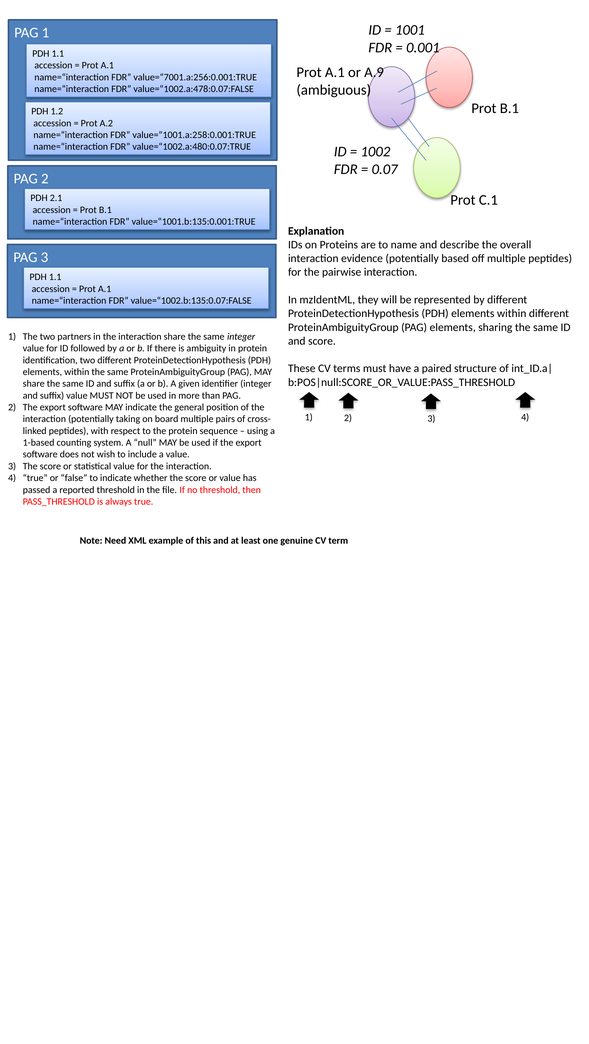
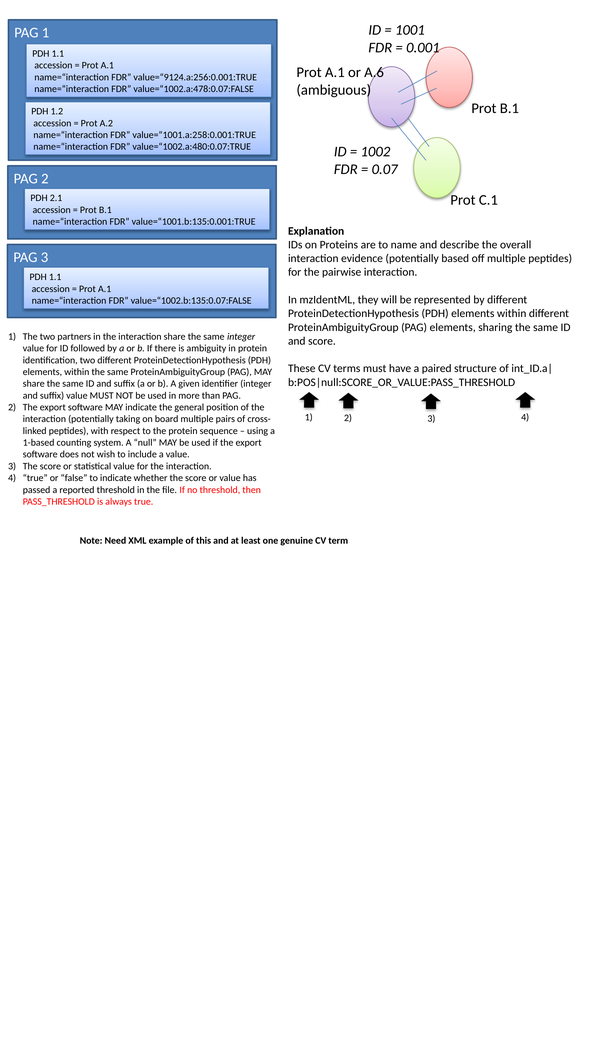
A.9: A.9 -> A.6 (374, 72)
value=“7001.a:256:0.001:TRUE: value=“7001.a:256:0.001:TRUE -> value=“9124.a:256:0.001:TRUE (195, 77)
